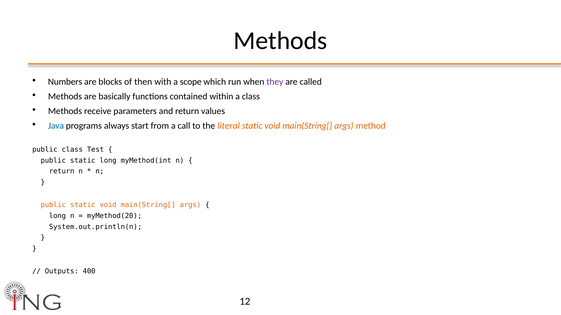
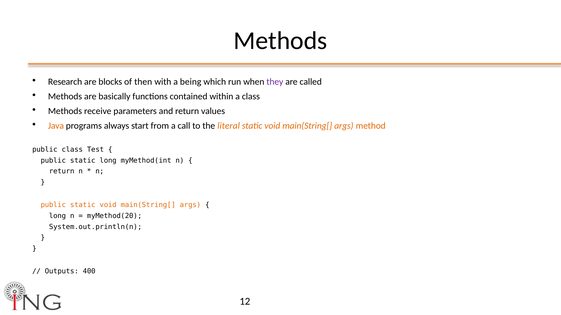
Numbers: Numbers -> Research (65, 82)
scope: scope -> being (191, 82)
Java colour: blue -> orange (56, 126)
